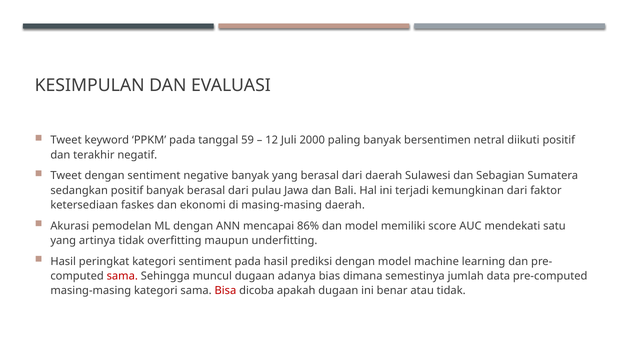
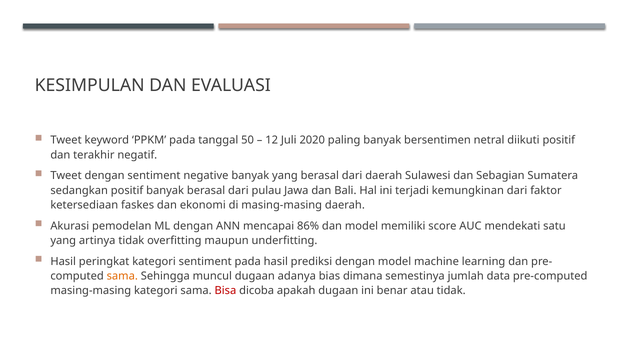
59: 59 -> 50 (248, 140)
2000: 2000 -> 2020 (312, 140)
sama colour: red -> orange (122, 276)
